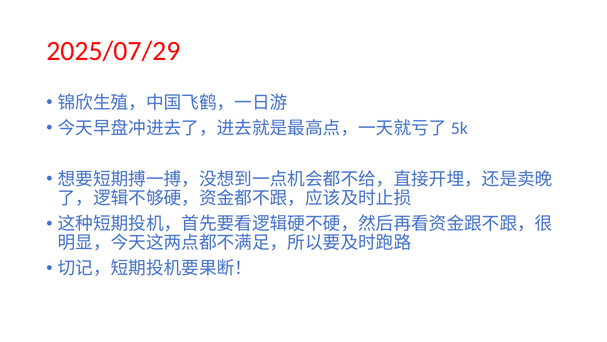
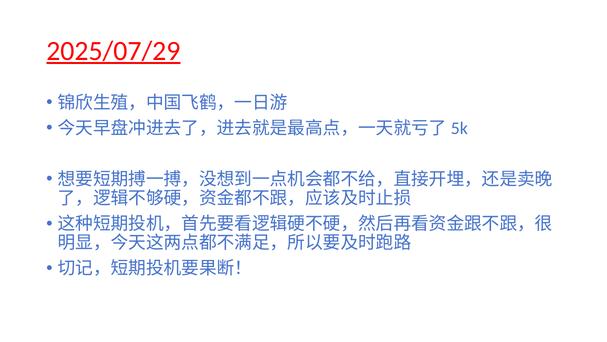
2025/07/29 underline: none -> present (113, 51)
